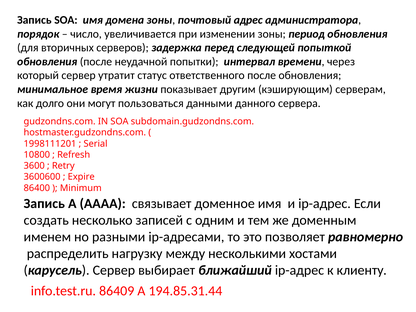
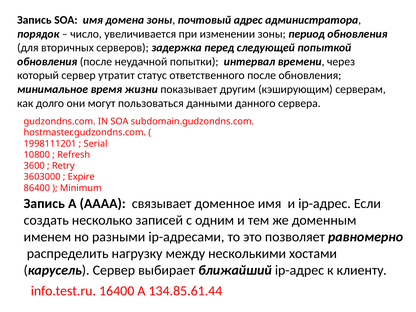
3600600: 3600600 -> 3603000 (42, 177)
86409: 86409 -> 16400 (117, 291)
194.85.31.44: 194.85.31.44 -> 134.85.61.44 (185, 291)
